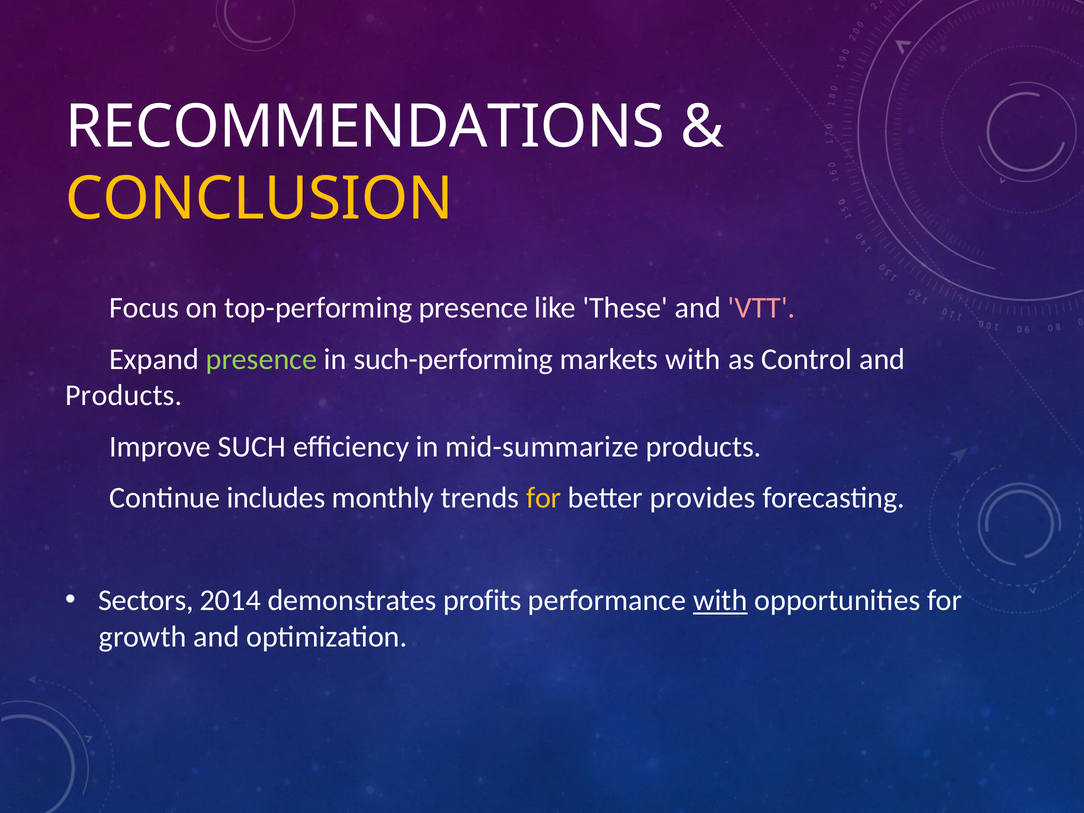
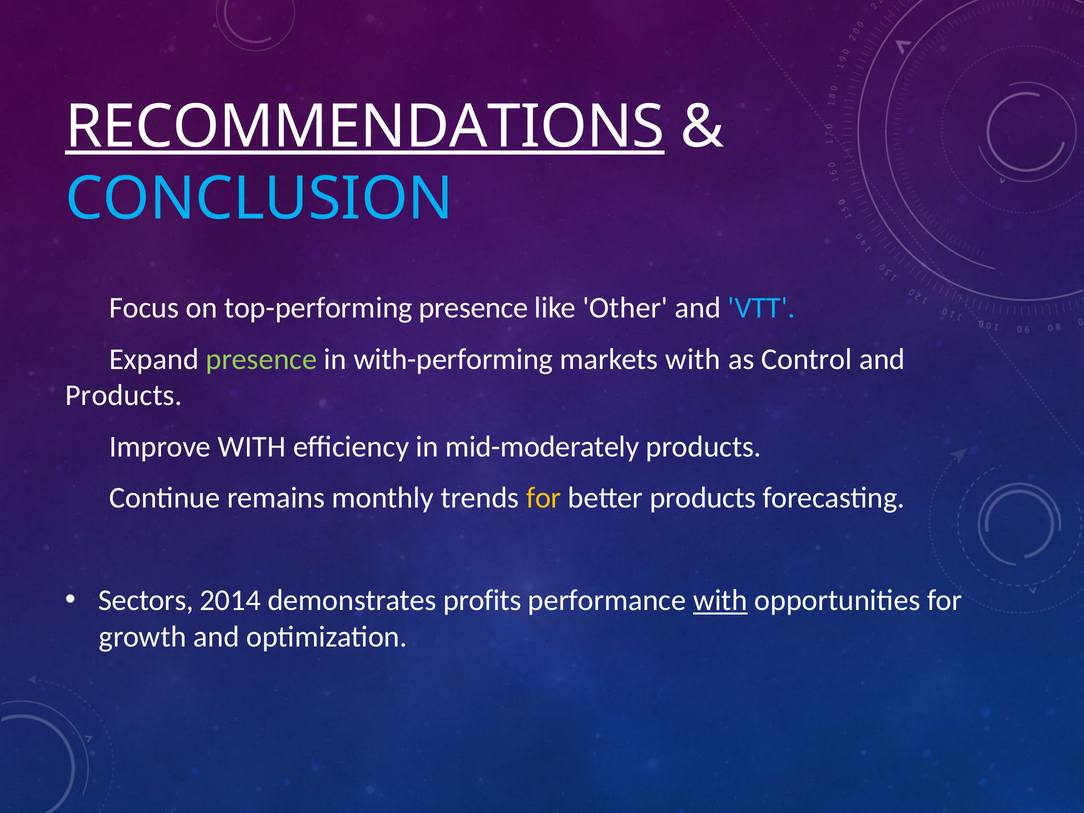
RECOMMENDATIONS underline: none -> present (365, 127)
CONCLUSION colour: yellow -> light blue (259, 199)
These: These -> Other (625, 308)
VTT colour: pink -> light blue (762, 308)
such-performing: such-performing -> with-performing (453, 359)
SUCH: SUCH -> WITH (252, 447)
mid-summarize: mid-summarize -> mid-moderately (542, 447)
includes: includes -> remains (276, 498)
better provides: provides -> products (703, 498)
